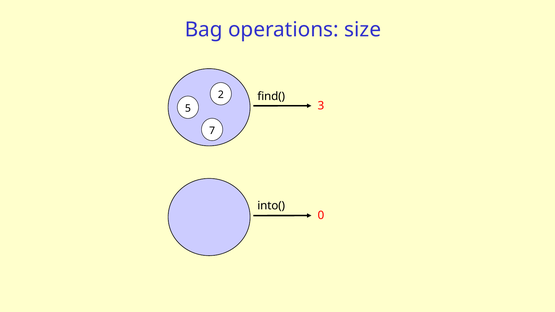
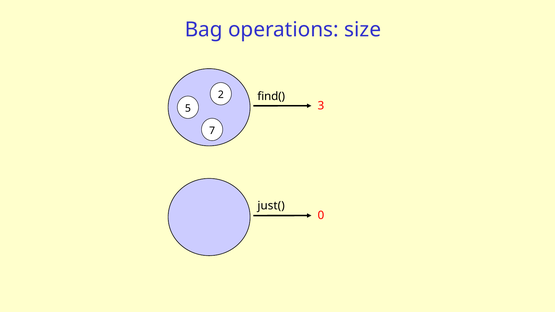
into(: into( -> just( (271, 206)
